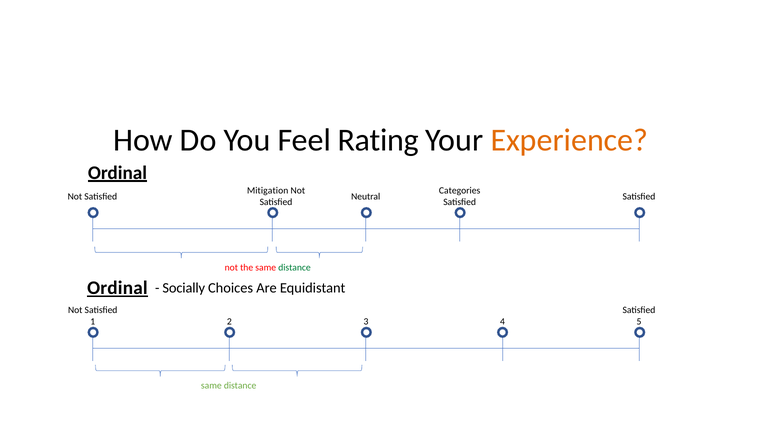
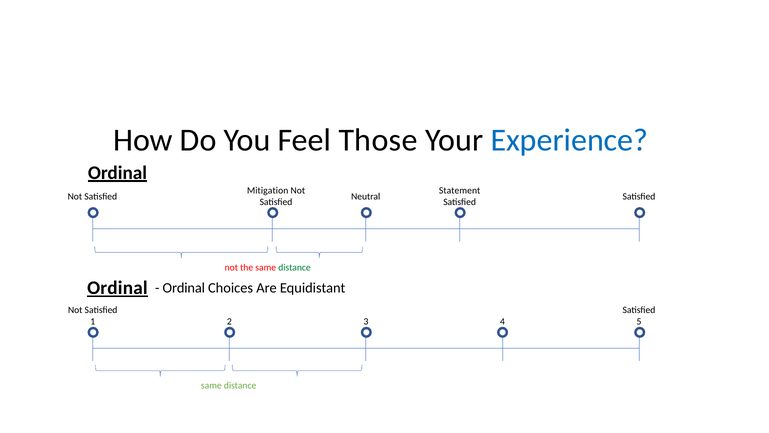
Rating: Rating -> Those (378, 140)
Experience colour: orange -> blue (569, 140)
Categories: Categories -> Statement (460, 190)
Socially: Socially -> Ordinal (184, 288)
